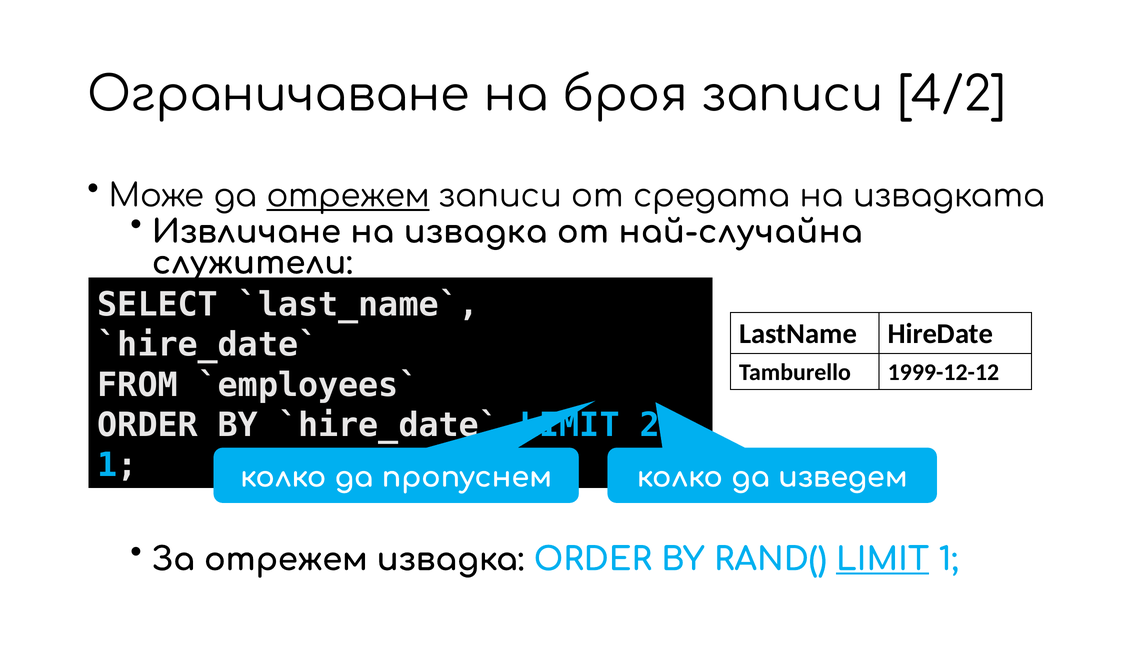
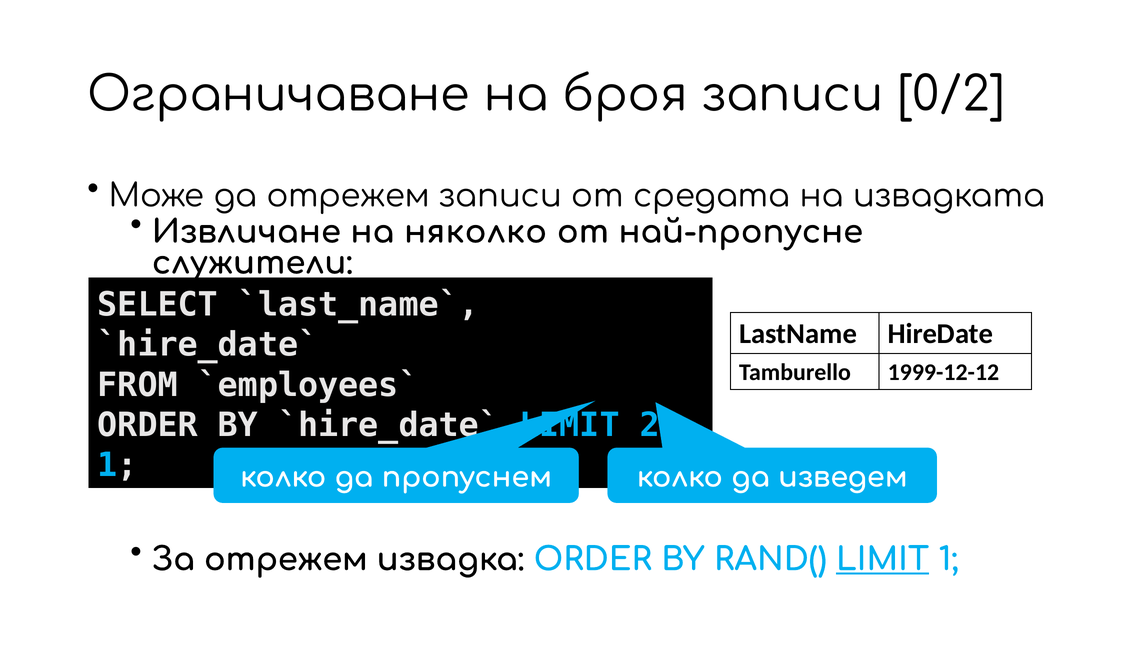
4/2: 4/2 -> 0/2 (951, 95)
отрежем underline: present -> none (348, 196)
на извадка: извадка -> няколко (476, 232)
най-случайна: най-случайна -> най-пропусне (741, 232)
